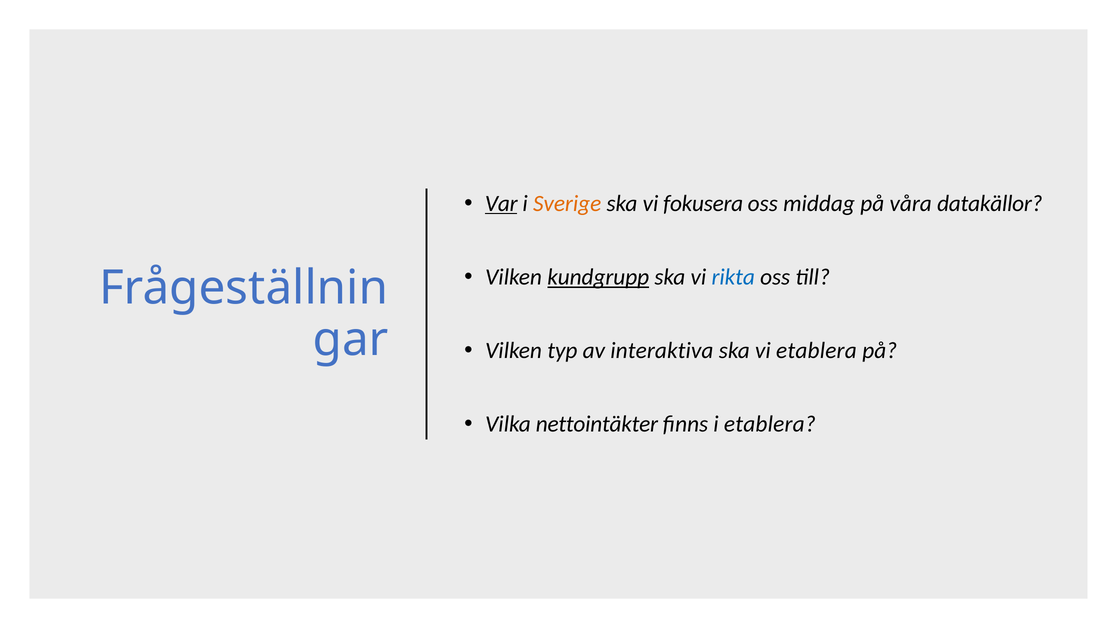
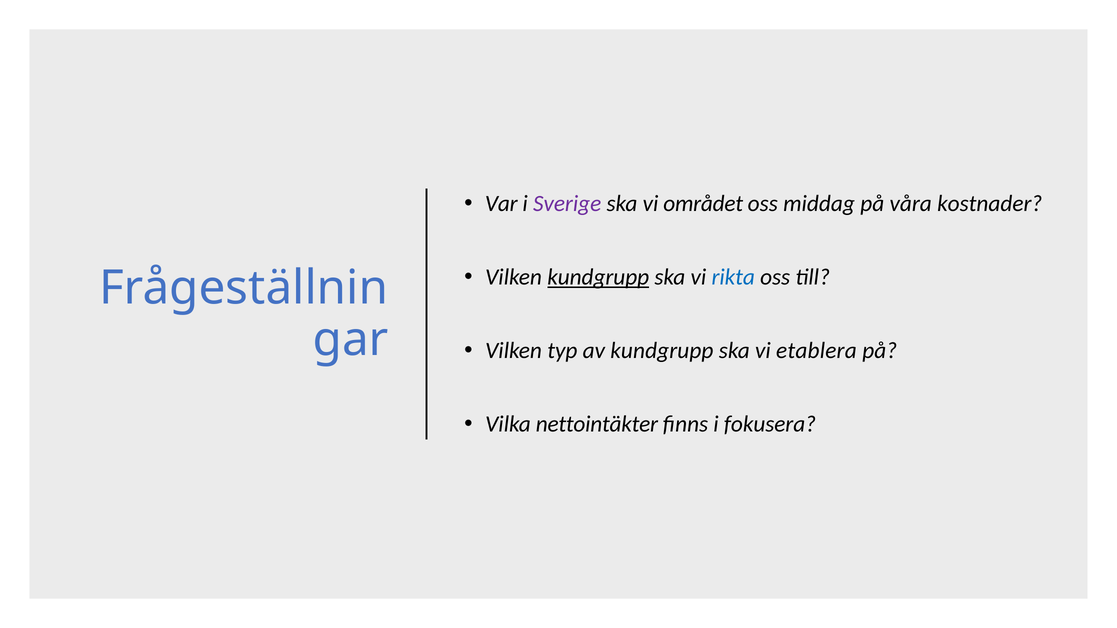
Var underline: present -> none (501, 204)
Sverige colour: orange -> purple (567, 204)
fokusera: fokusera -> området (703, 204)
datakällor: datakällor -> kostnader (990, 204)
av interaktiva: interaktiva -> kundgrupp (662, 351)
i etablera: etablera -> fokusera (770, 424)
